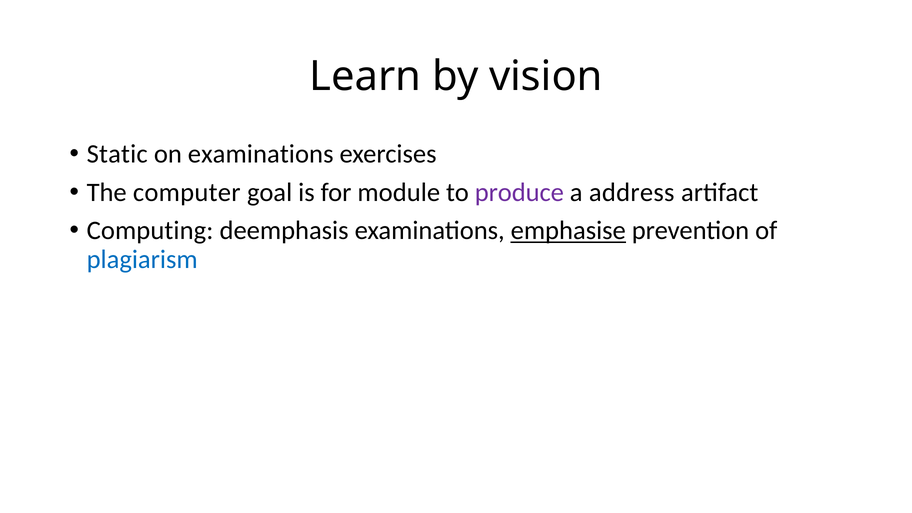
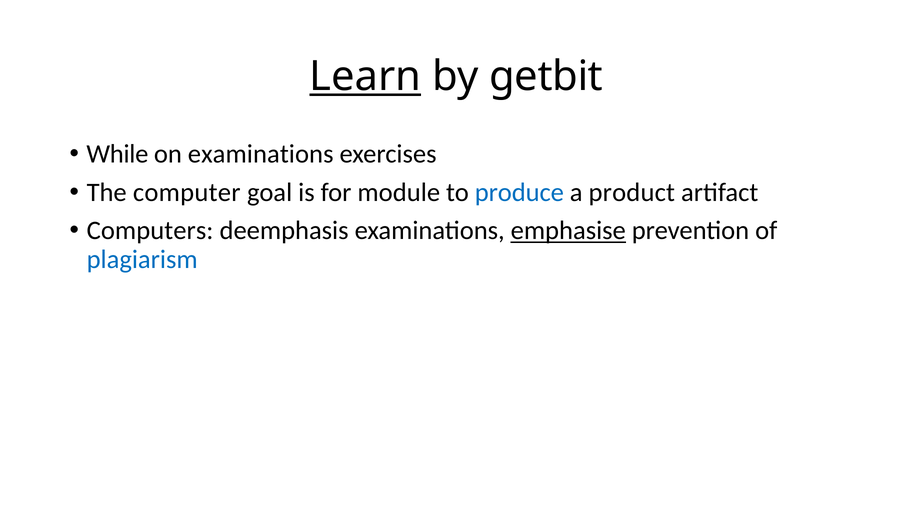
Learn underline: none -> present (365, 77)
vision: vision -> getbit (546, 77)
Static: Static -> While (117, 154)
produce colour: purple -> blue (519, 192)
address: address -> product (632, 192)
Computing: Computing -> Computers (150, 231)
